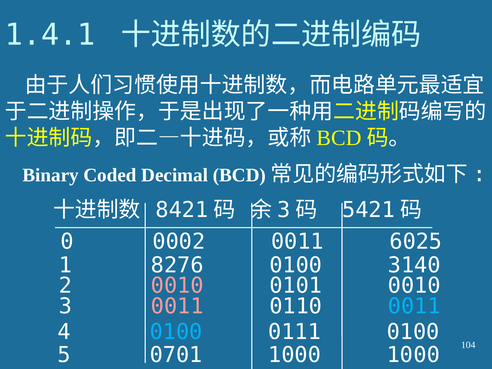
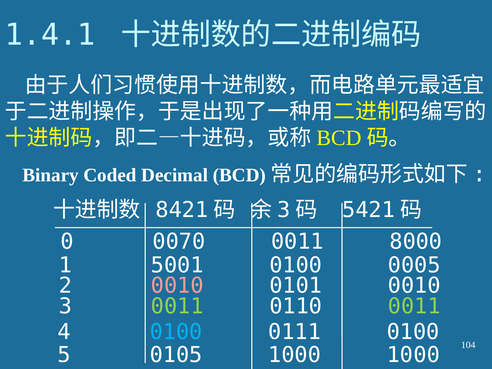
0002: 0002 -> 0070 (179, 242)
6025: 6025 -> 8000 (416, 242)
8276: 8276 -> 5001 (177, 265)
3140: 3140 -> 0005 (414, 265)
0011 colour: pink -> light green (177, 306)
0011 colour: light blue -> light green (414, 306)
0701: 0701 -> 0105 (176, 355)
